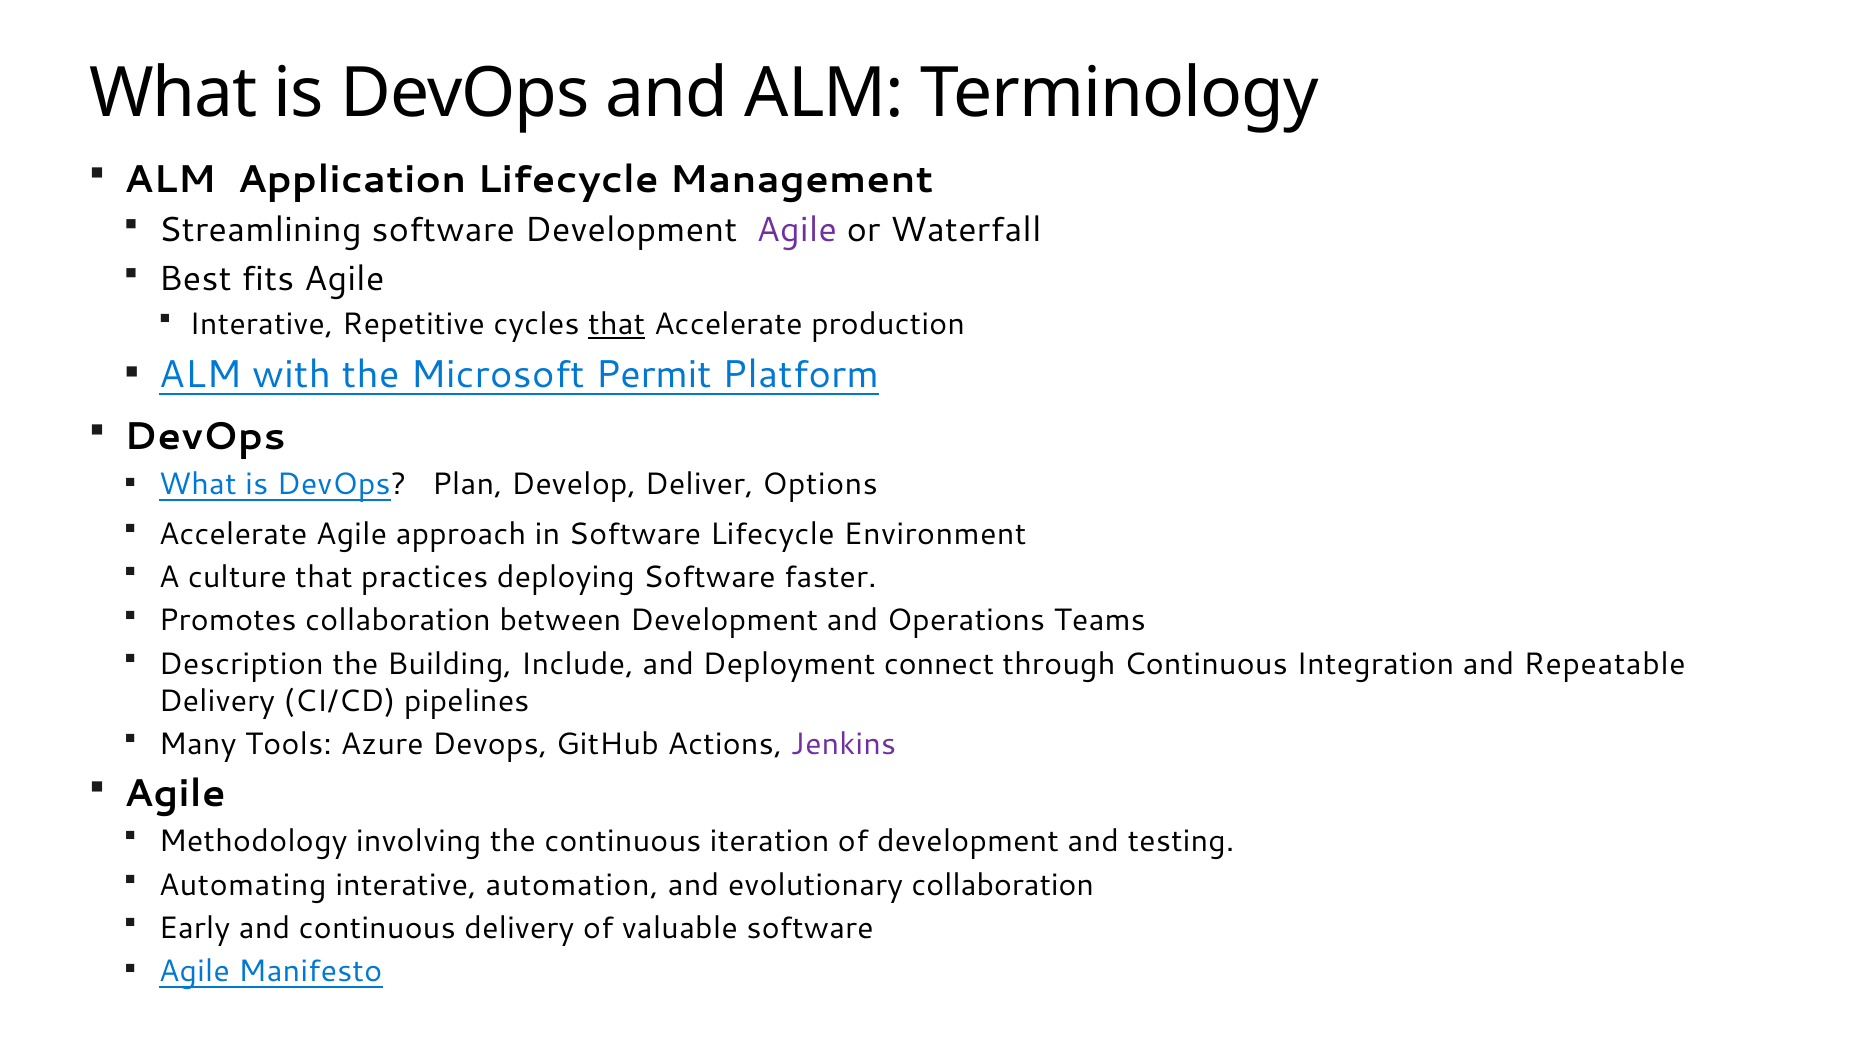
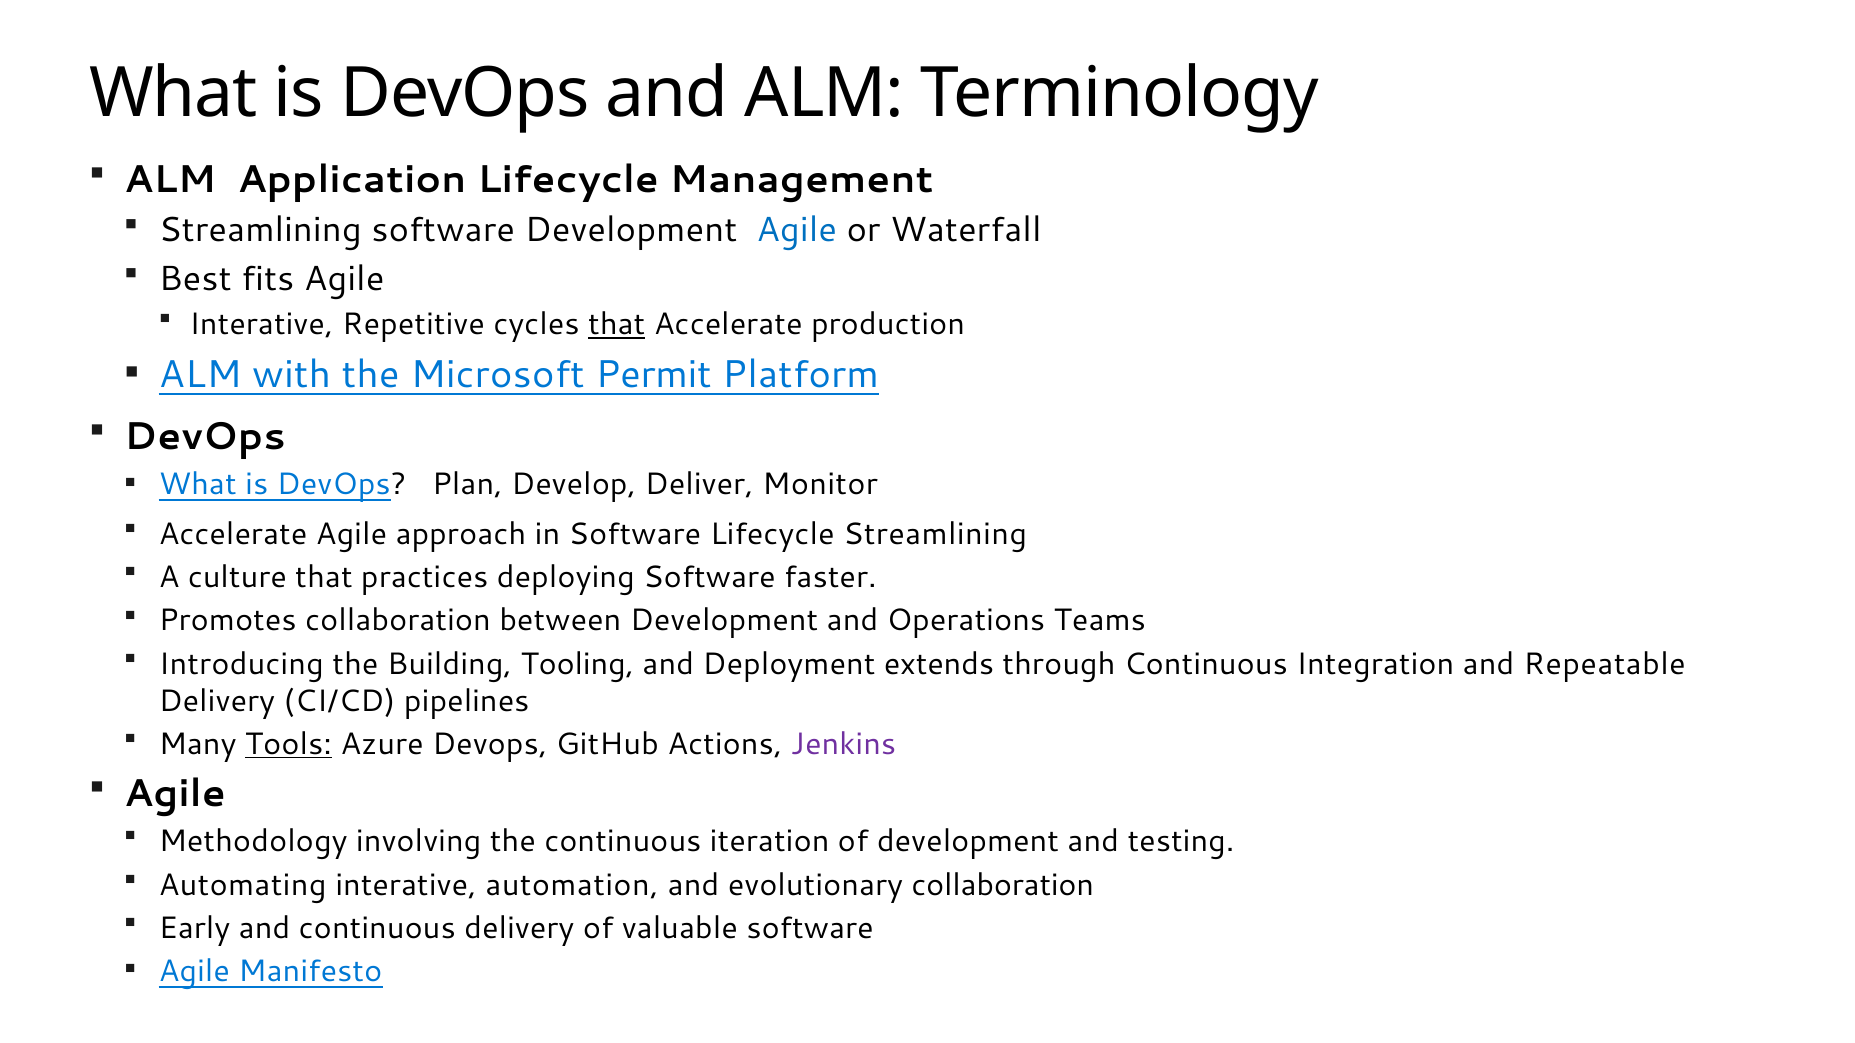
Agile colour: purple -> blue (797, 231)
Options: Options -> Monitor (820, 485)
Lifecycle Environment: Environment -> Streamlining (935, 534)
Description: Description -> Introducing (241, 664)
Include: Include -> Tooling (577, 664)
connect: connect -> extends (939, 664)
Tools underline: none -> present (288, 745)
